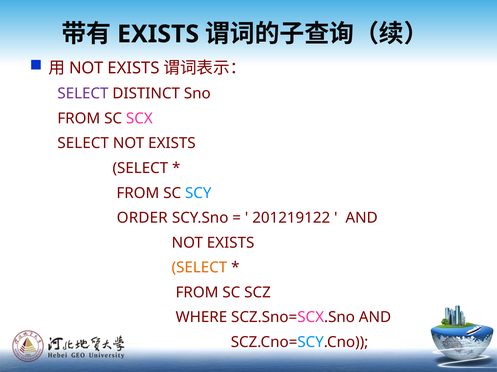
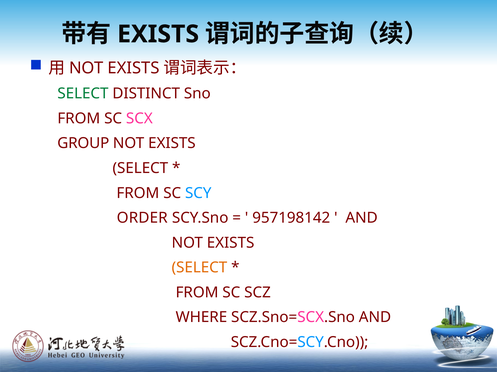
SELECT colour: purple -> green (83, 94)
SELECT: SELECT -> GROUP (83, 144)
201219122: 201219122 -> 957198142 (291, 218)
